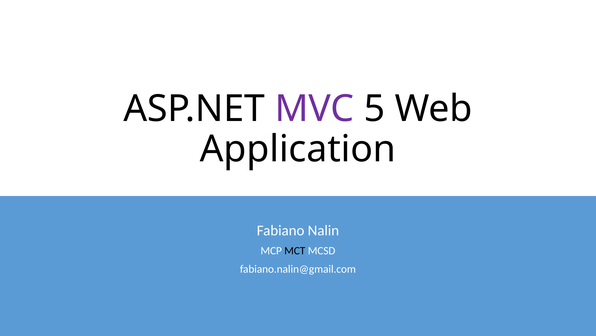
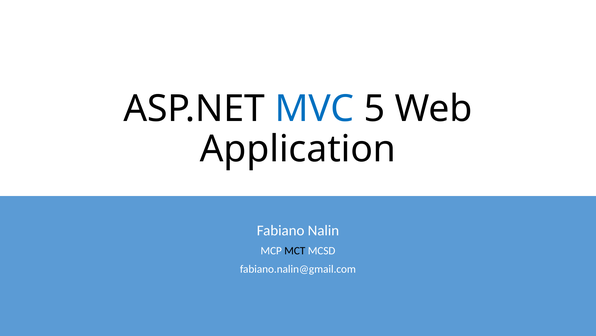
MVC colour: purple -> blue (314, 109)
